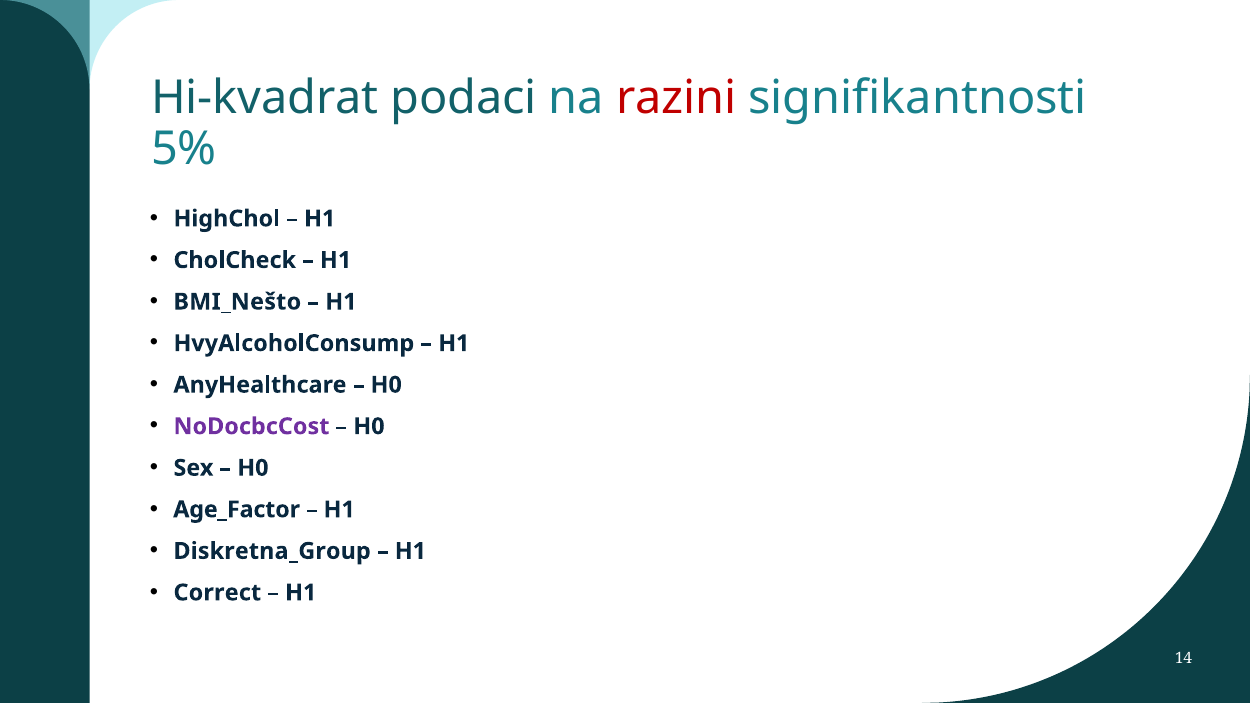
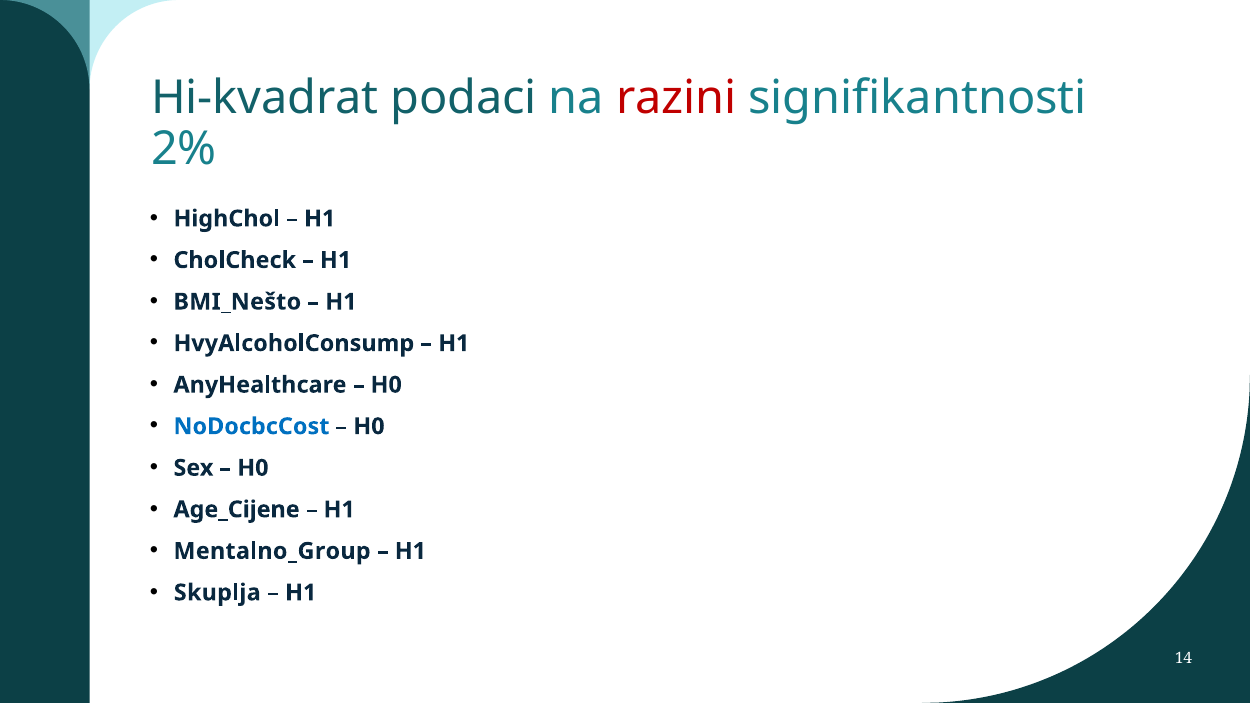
5%: 5% -> 2% (184, 149)
NoDocbcCost colour: purple -> blue (251, 427)
Age_Factor: Age_Factor -> Age_Cijene (237, 510)
Diskretna_Group: Diskretna_Group -> Mentalno_Group (272, 551)
Correct: Correct -> Skuplja (217, 593)
